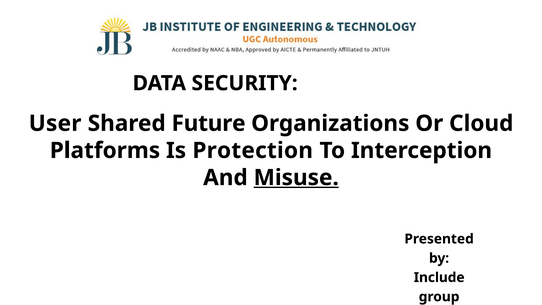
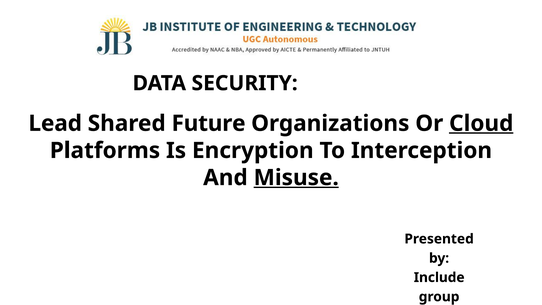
User: User -> Lead (55, 123)
Cloud underline: none -> present (481, 123)
Protection: Protection -> Encryption (253, 150)
